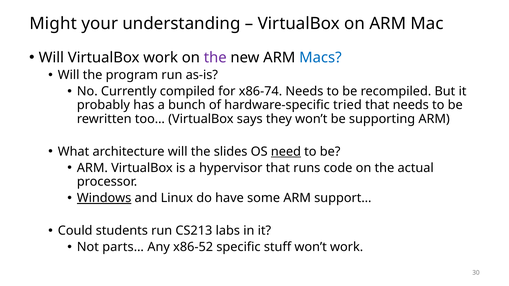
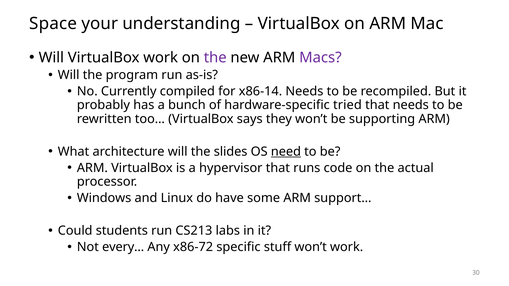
Might: Might -> Space (53, 24)
Macs colour: blue -> purple (320, 58)
x86-74: x86-74 -> x86-14 (260, 91)
Windows underline: present -> none (104, 198)
parts…: parts… -> every… (123, 247)
x86-52: x86-52 -> x86-72 (193, 247)
